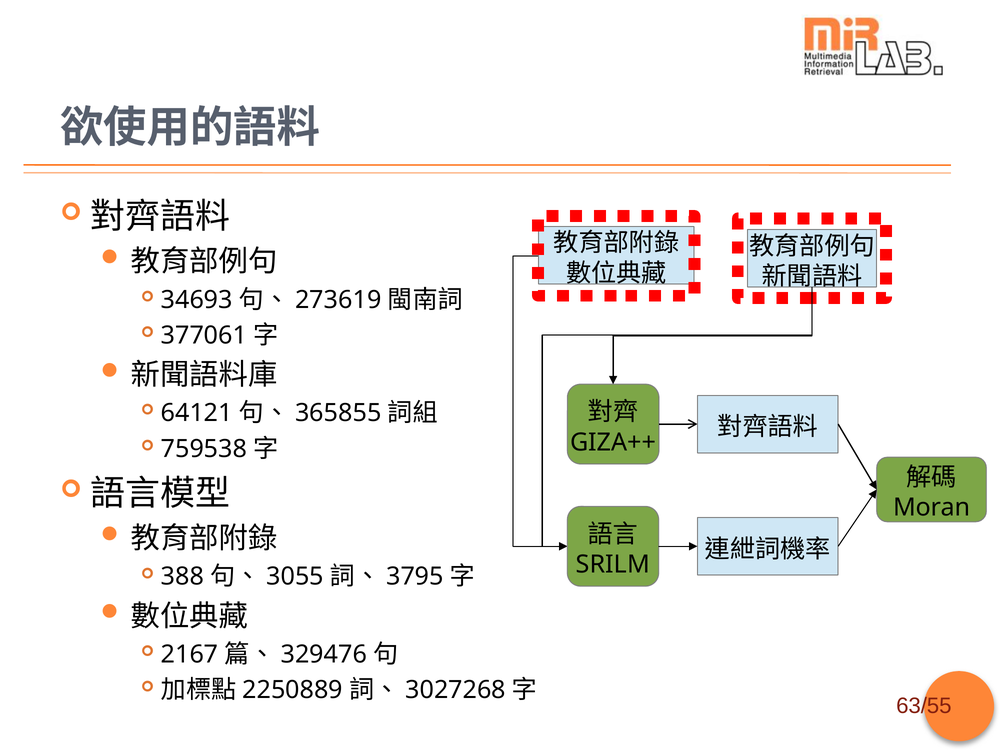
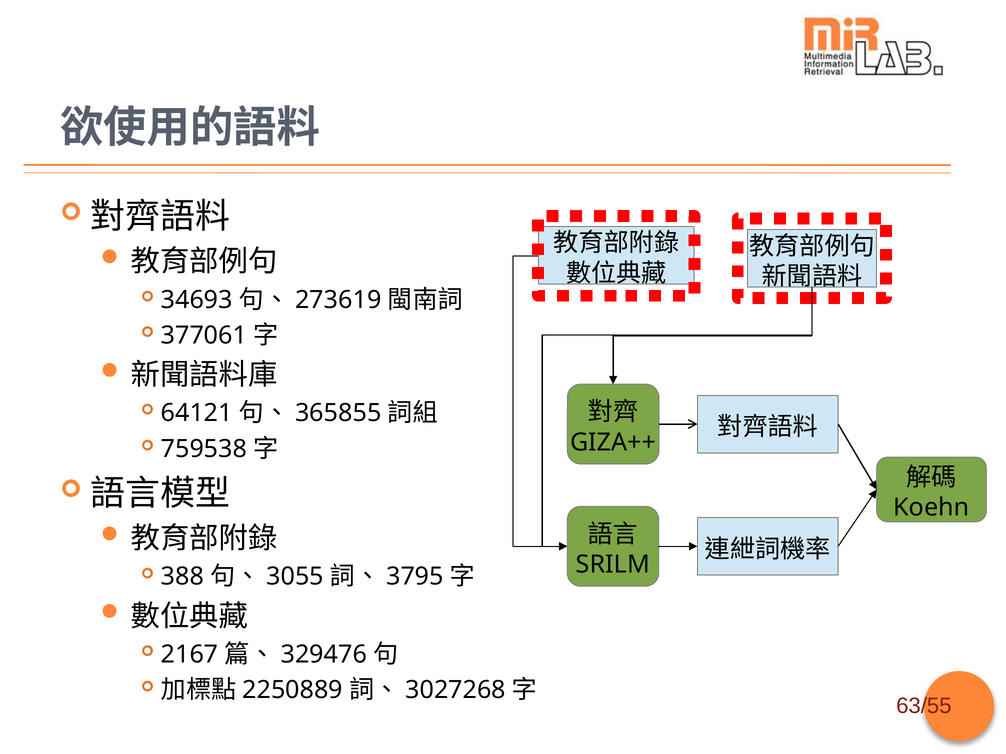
Moran: Moran -> Koehn (931, 508)
